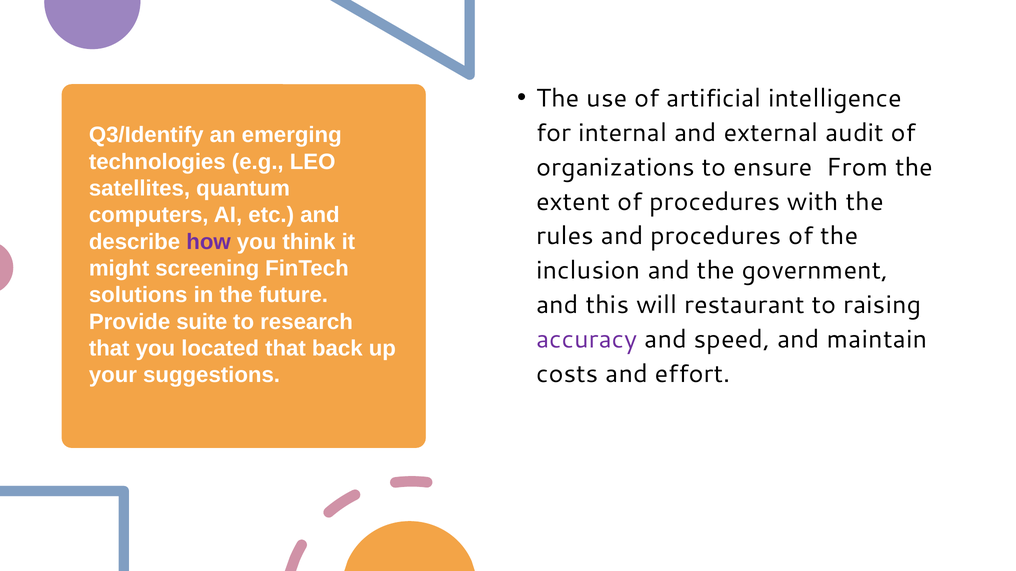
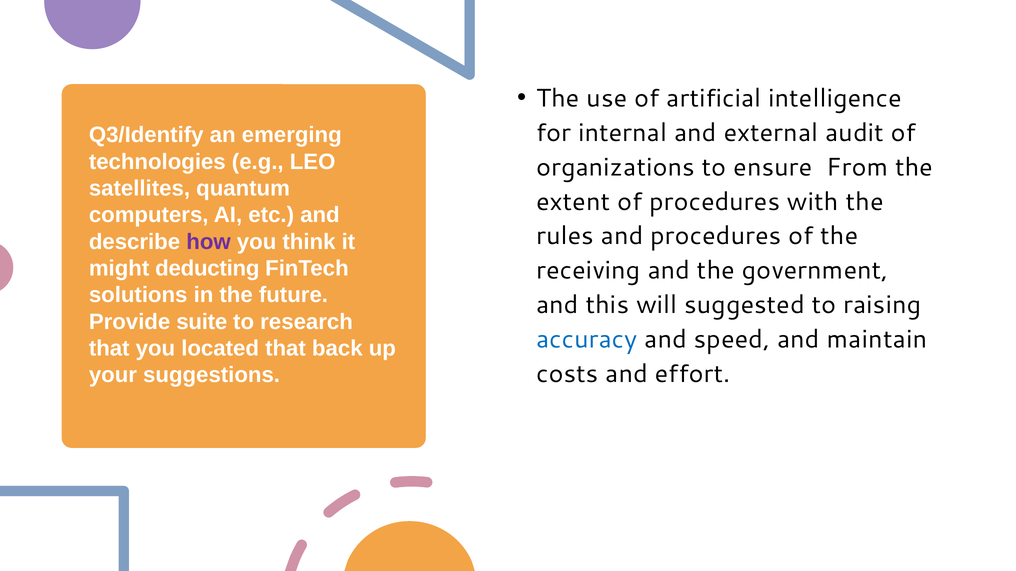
screening: screening -> deducting (207, 269)
inclusion: inclusion -> receiving (588, 271)
restaurant: restaurant -> suggested (745, 305)
accuracy colour: purple -> blue (587, 340)
